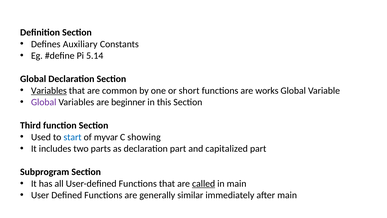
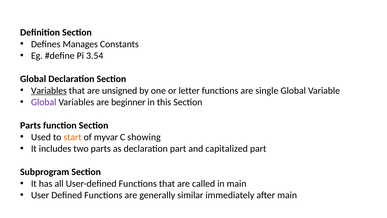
Auxiliary: Auxiliary -> Manages (80, 44)
5.14: 5.14 -> 3.54 (95, 56)
common: common -> unsigned (120, 90)
short: short -> letter (189, 90)
works: works -> single (267, 90)
Third: Third -> Parts (30, 125)
start colour: blue -> orange (73, 137)
called underline: present -> none (204, 183)
